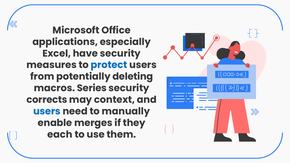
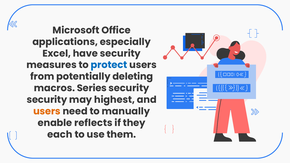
corrects: corrects -> security (47, 100)
context: context -> highest (114, 100)
users colour: blue -> orange (47, 111)
merges: merges -> reflects (93, 123)
